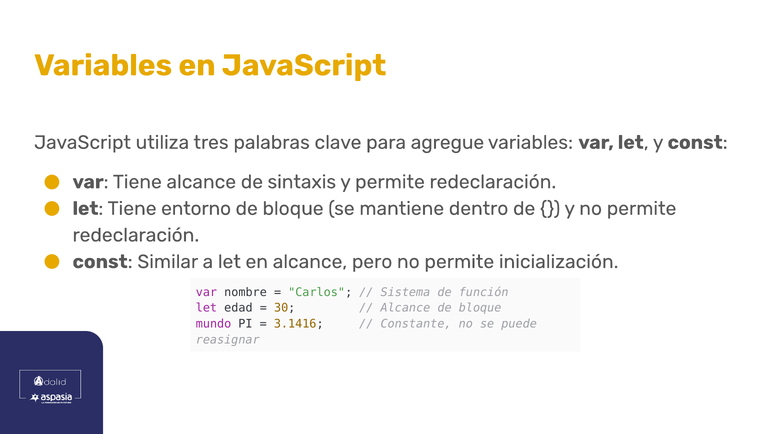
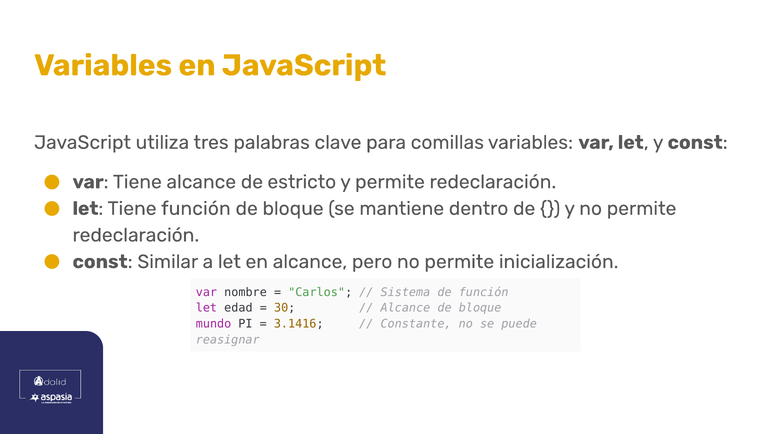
agregue: agregue -> comillas (447, 142)
sintaxis: sintaxis -> estricto (302, 182)
Tiene entorno: entorno -> función (196, 208)
